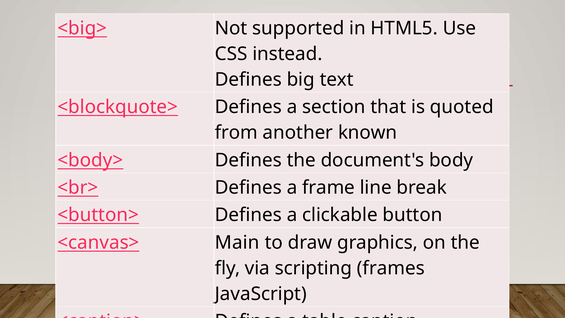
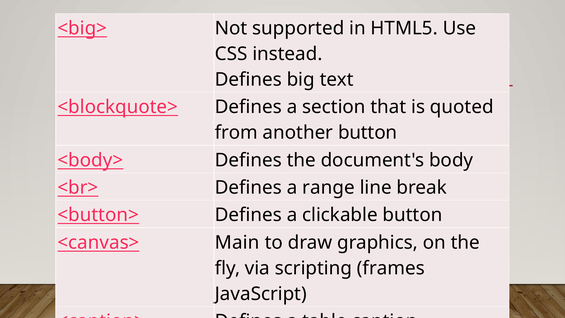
another known: known -> button (368, 133)
frame: frame -> range (328, 187)
